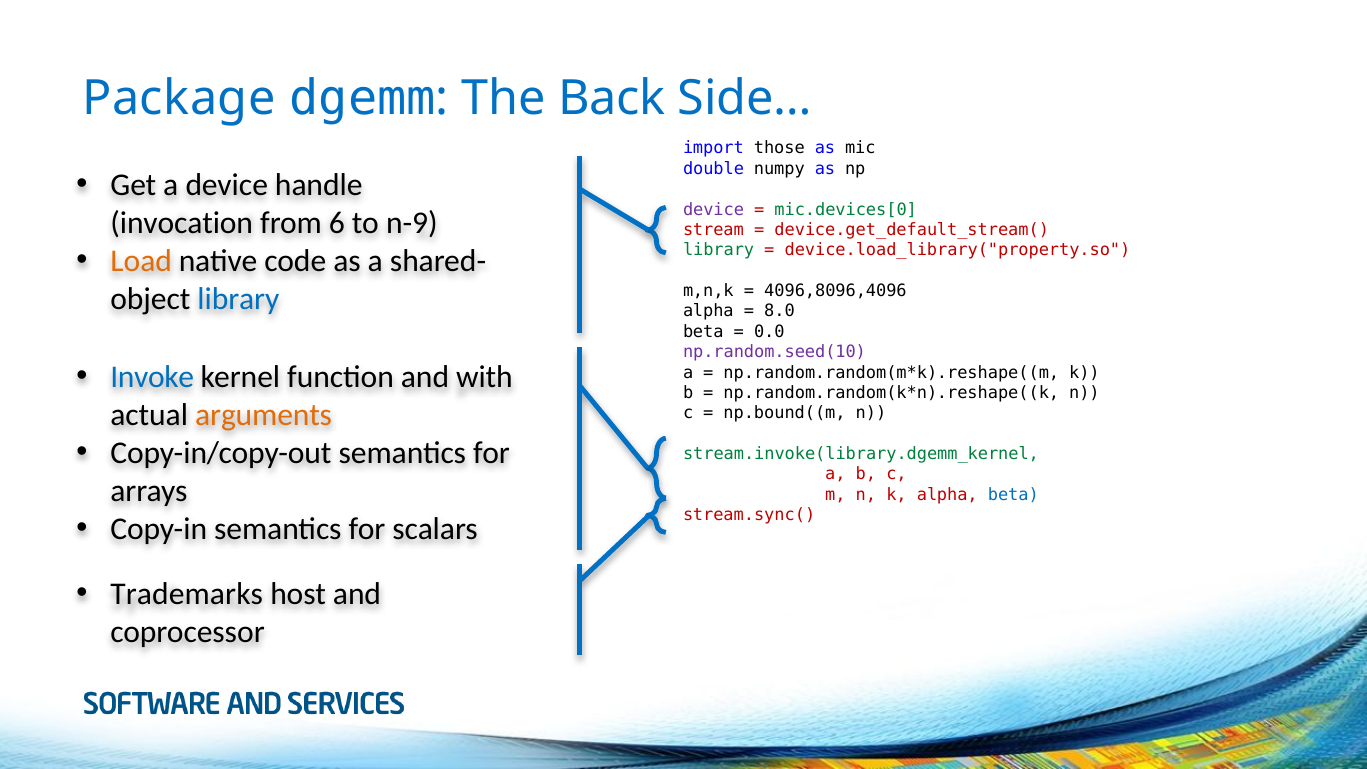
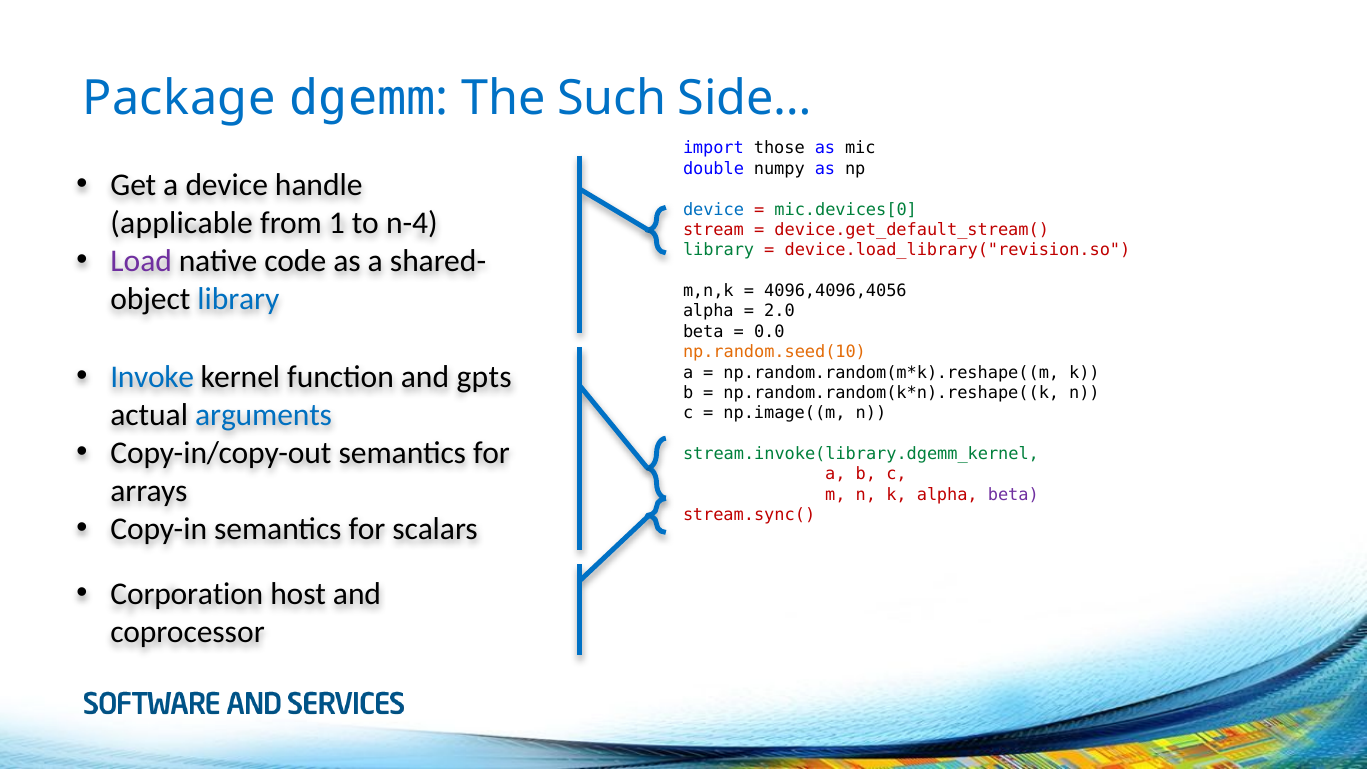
Back: Back -> Such (612, 98)
device colour: purple -> blue (714, 209)
invocation: invocation -> applicable (182, 223)
from 6: 6 -> 1 (337, 223)
n-9: n-9 -> n-4 (412, 223)
device.load_library("property.so: device.load_library("property.so -> device.load_library("revision.so (957, 250)
Load colour: orange -> purple (141, 261)
4096,8096,4096: 4096,8096,4096 -> 4096,4096,4056 (835, 291)
8.0: 8.0 -> 2.0 (780, 311)
np.random.seed(10 colour: purple -> orange (774, 352)
with: with -> gpts (484, 377)
arguments colour: orange -> blue (264, 415)
np.bound((m: np.bound((m -> np.image((m (785, 413)
beta colour: blue -> purple (1013, 495)
Trademarks: Trademarks -> Corporation (187, 594)
